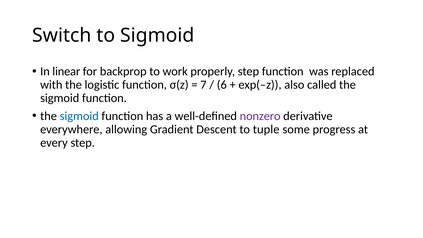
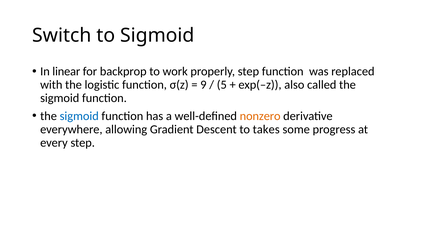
7: 7 -> 9 (203, 85)
6: 6 -> 5 (222, 85)
nonzero colour: purple -> orange (260, 116)
tuple: tuple -> takes (266, 129)
